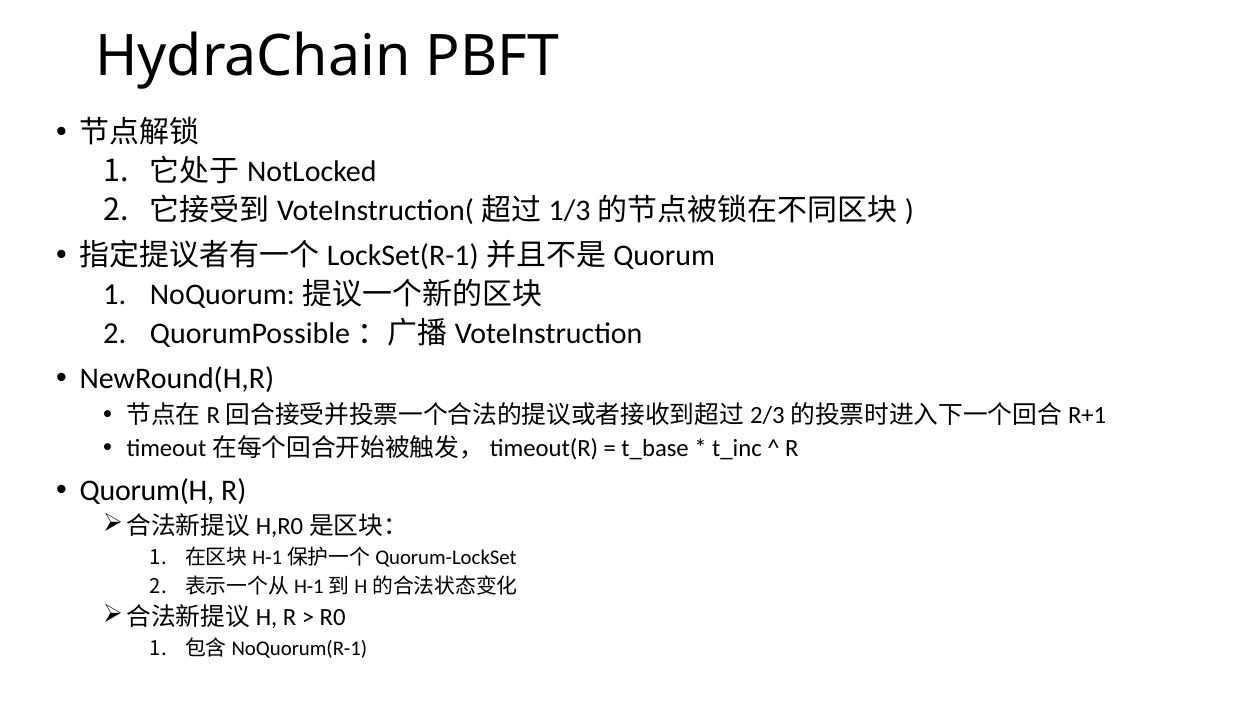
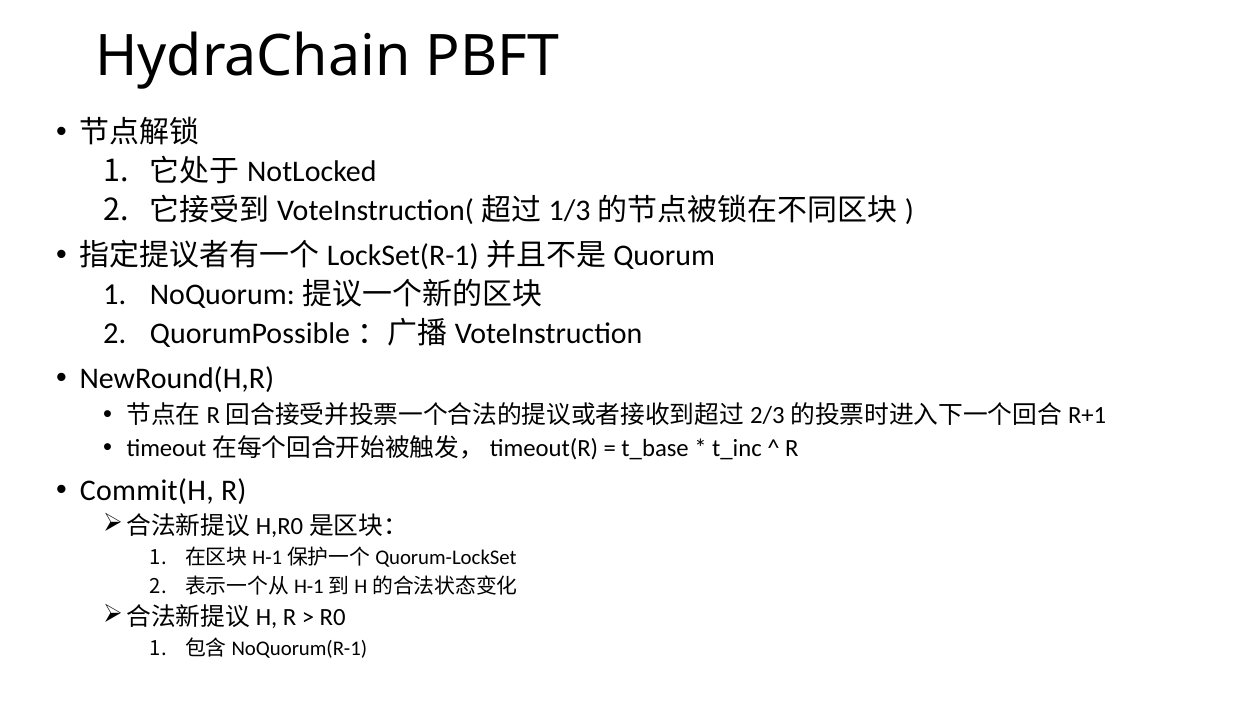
Quorum(H: Quorum(H -> Commit(H (147, 491)
